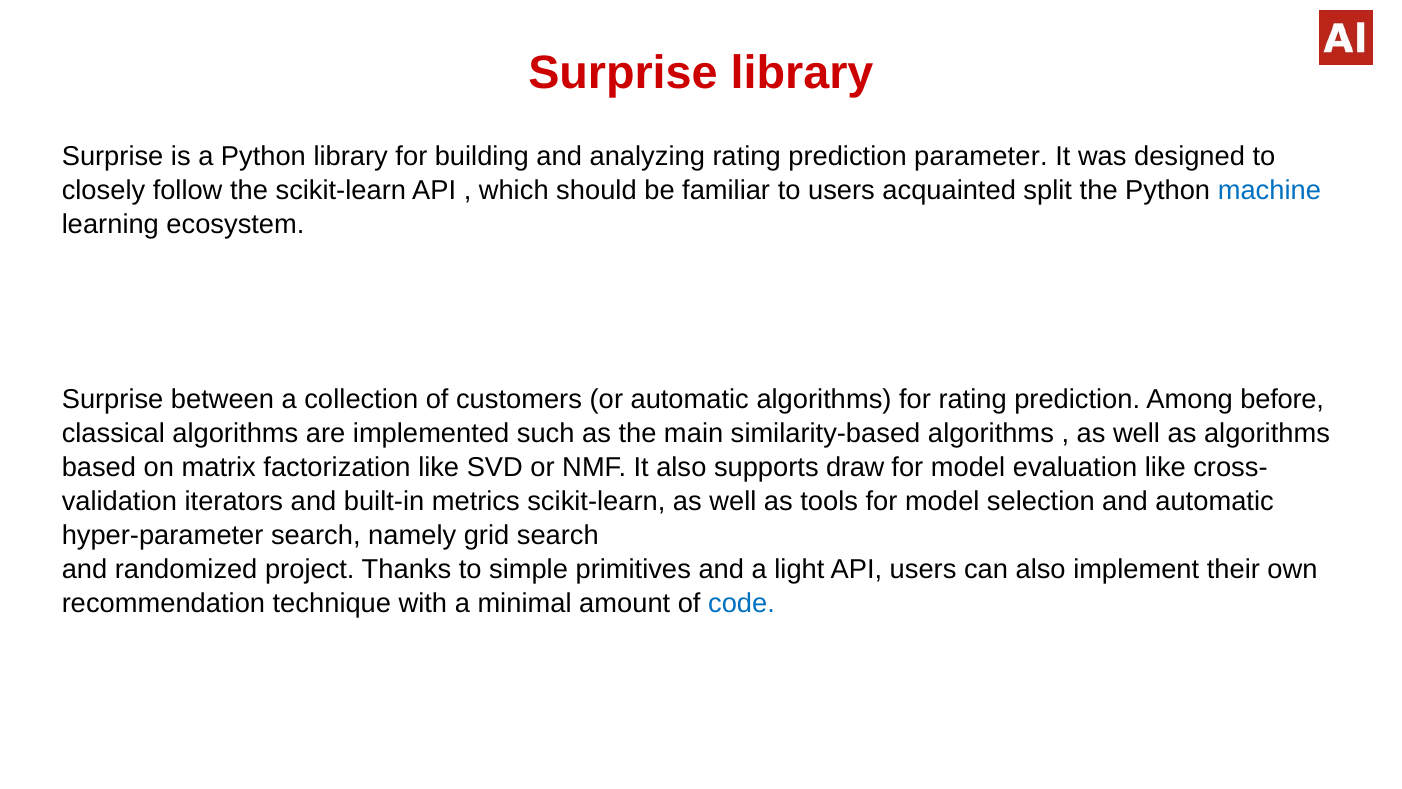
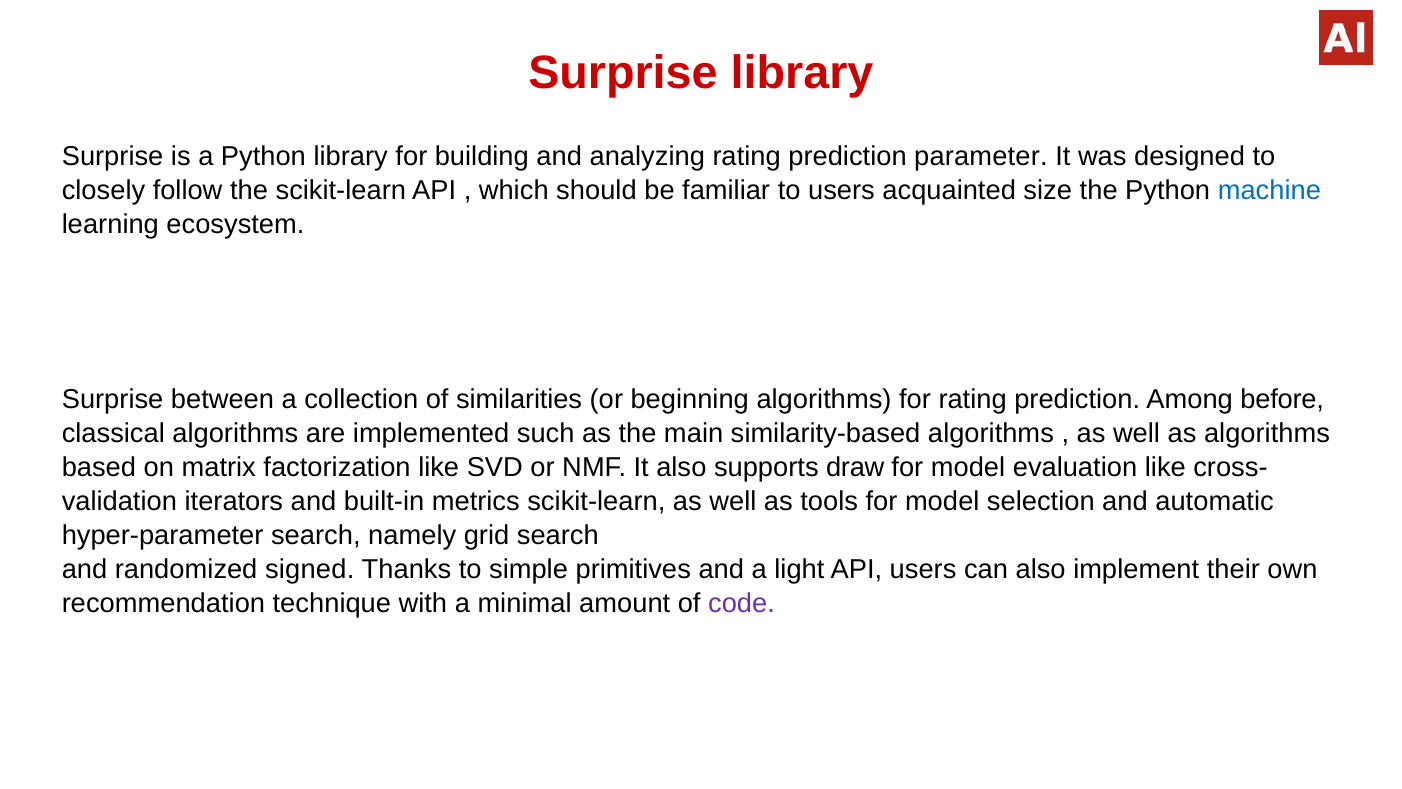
split: split -> size (1048, 190)
customers: customers -> similarities (519, 399)
or automatic: automatic -> beginning (690, 399)
project: project -> signed (310, 569)
code colour: blue -> purple (742, 603)
